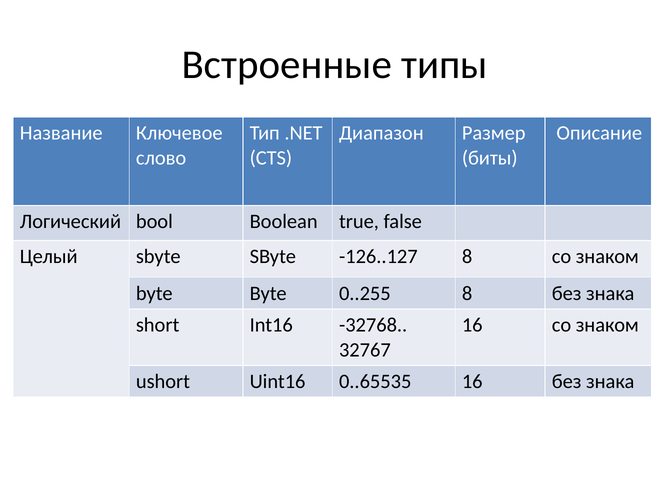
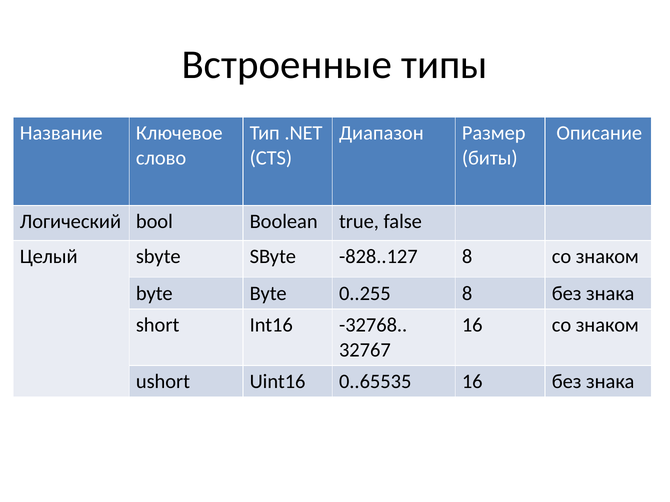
-126..127: -126..127 -> -828..127 (378, 257)
